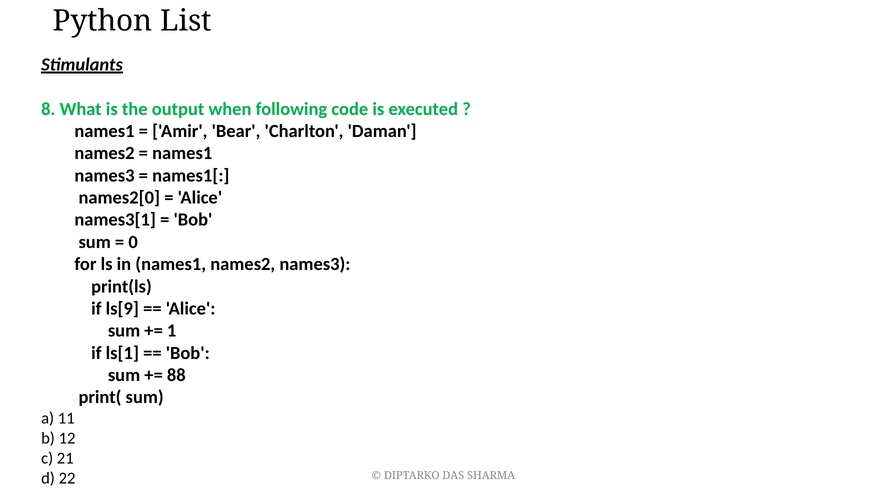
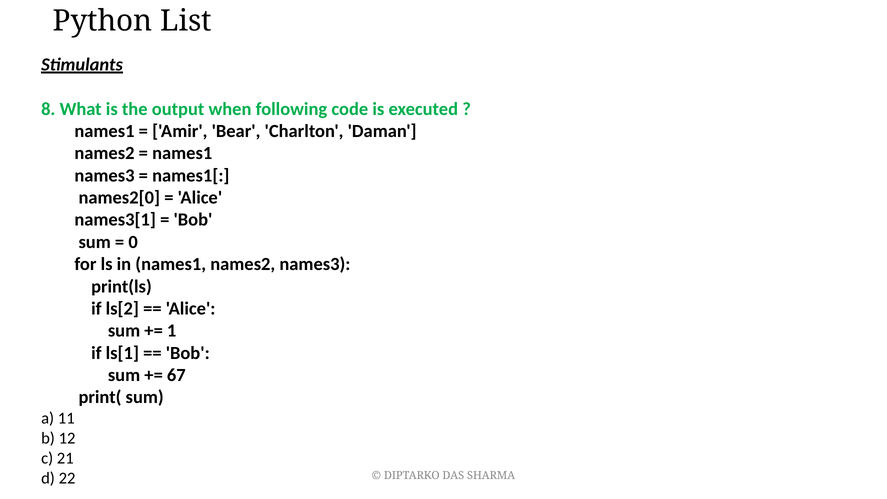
ls[9: ls[9 -> ls[2 (122, 309)
88: 88 -> 67 (176, 375)
